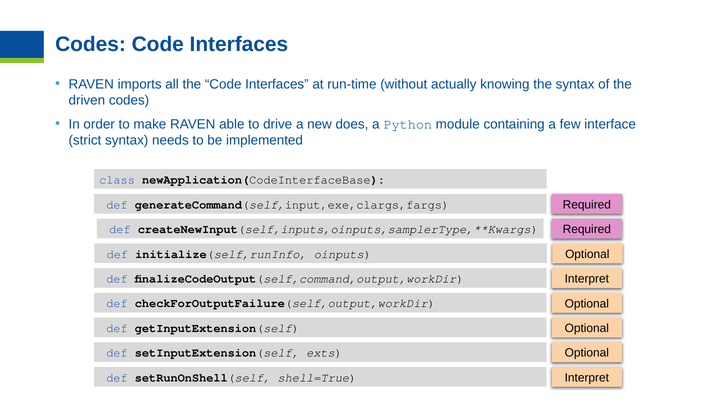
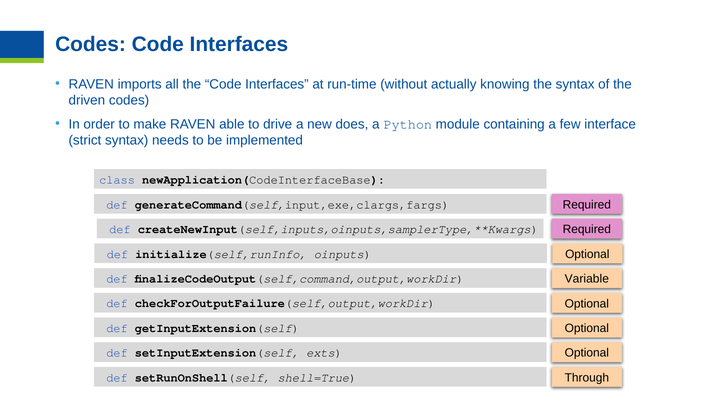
Interpret: Interpret -> Variable (587, 278)
shell=True Interpret: Interpret -> Through (587, 377)
